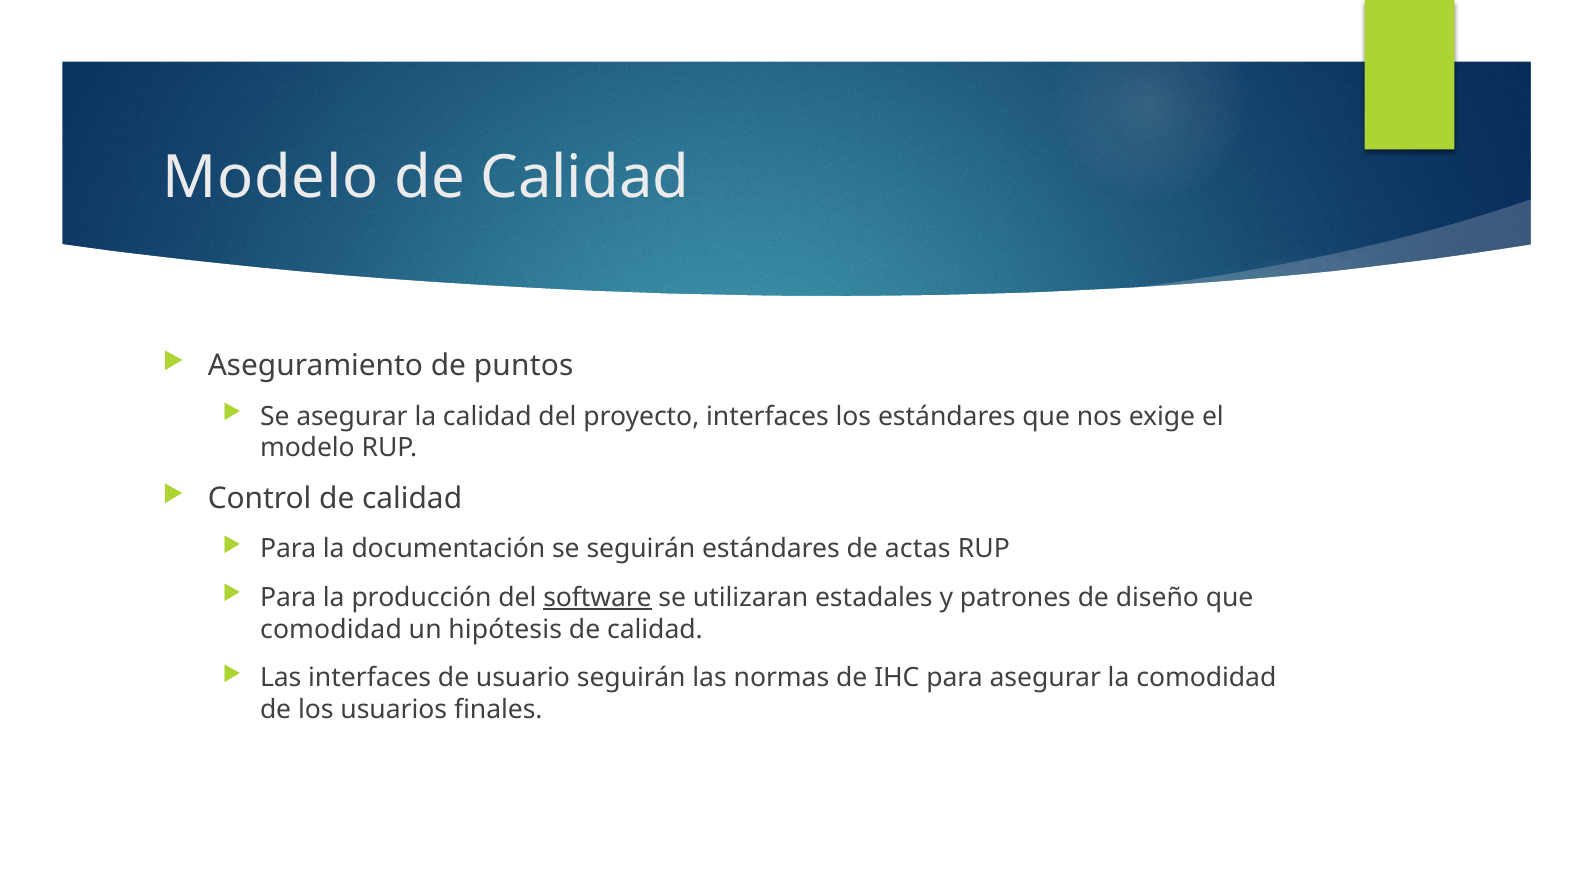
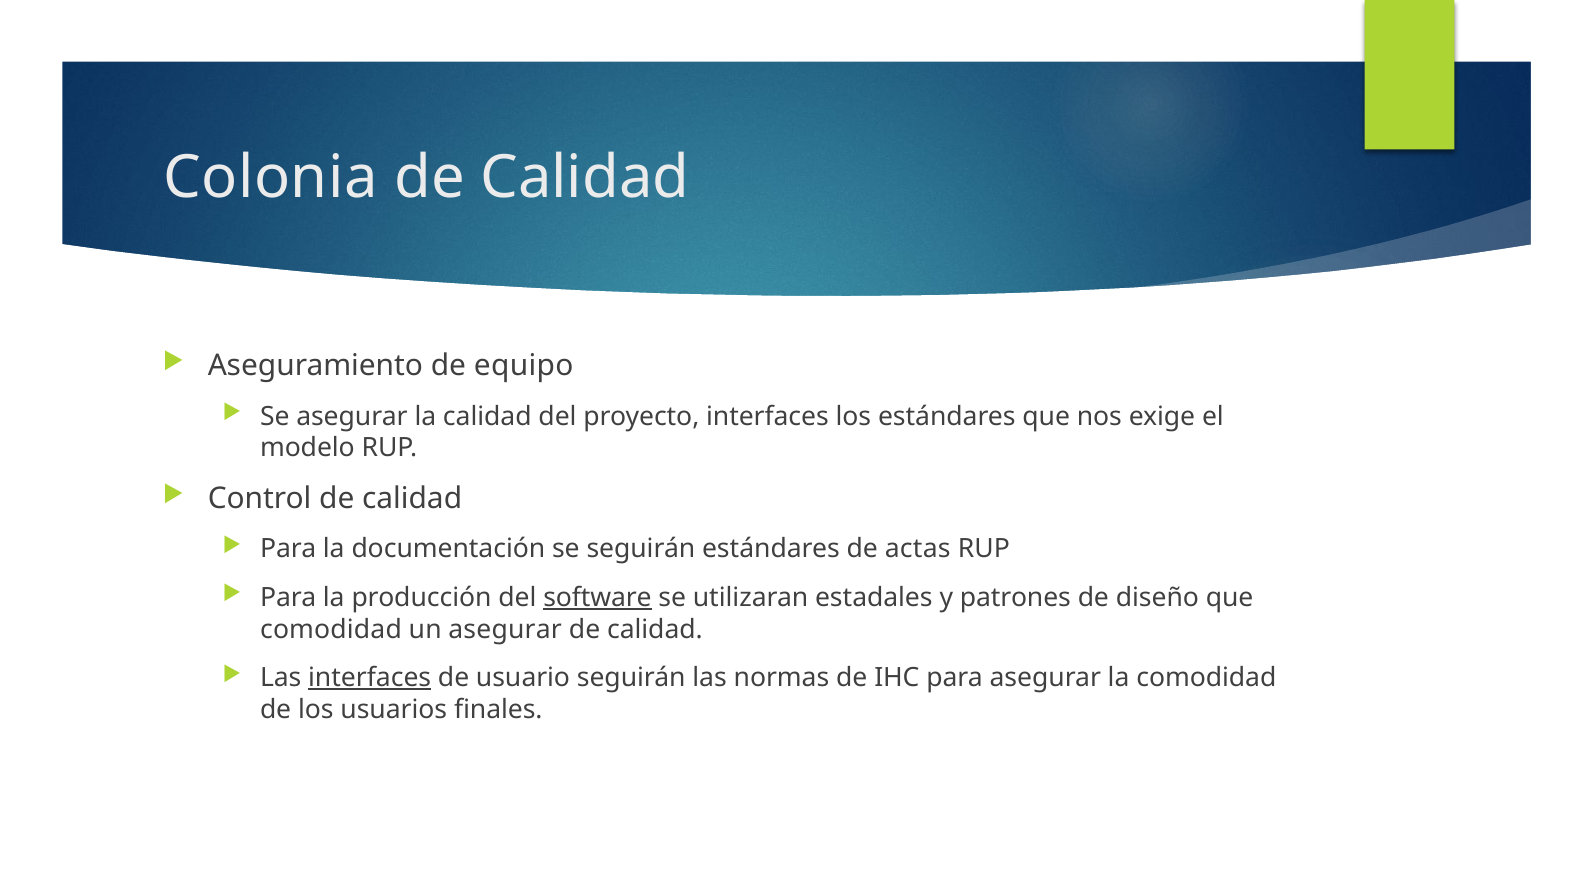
Modelo: Modelo -> Colonia (271, 178)
puntos: puntos -> equipo (524, 366)
un hipótesis: hipótesis -> asegurar (505, 630)
interfaces underline: none -> present (370, 678)
